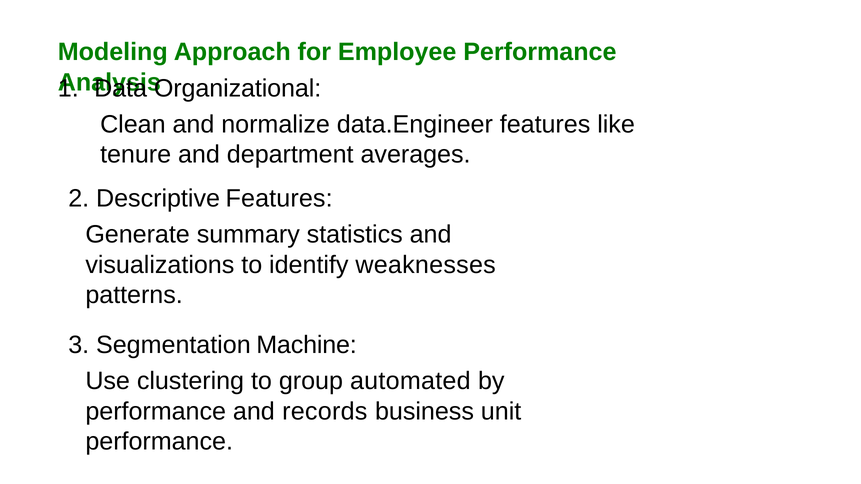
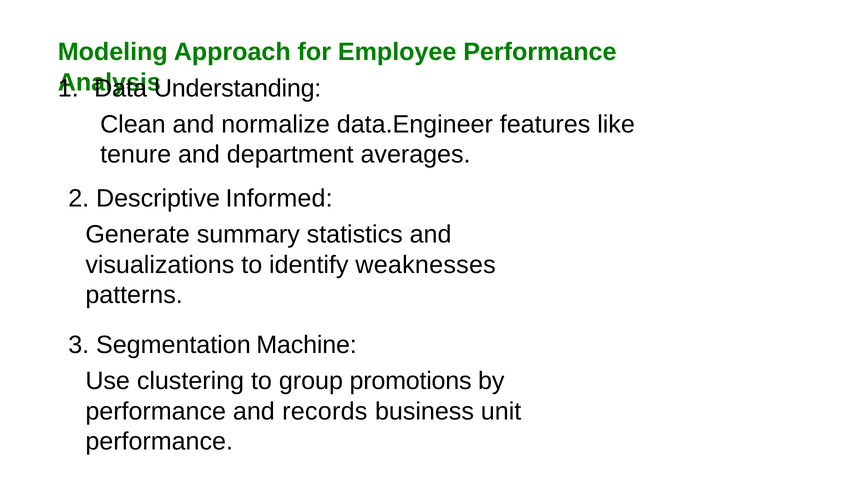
Organizational: Organizational -> Understanding (238, 88)
Descriptive Features: Features -> Informed (279, 199)
automated: automated -> promotions (411, 381)
